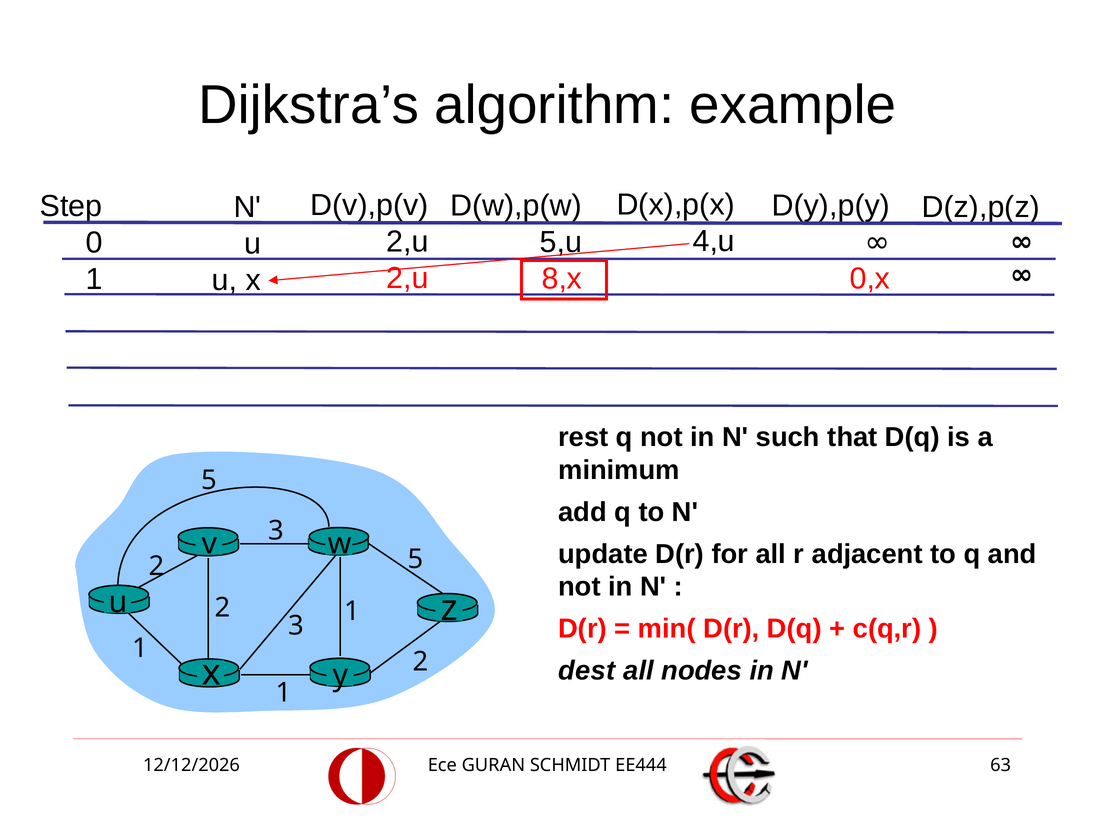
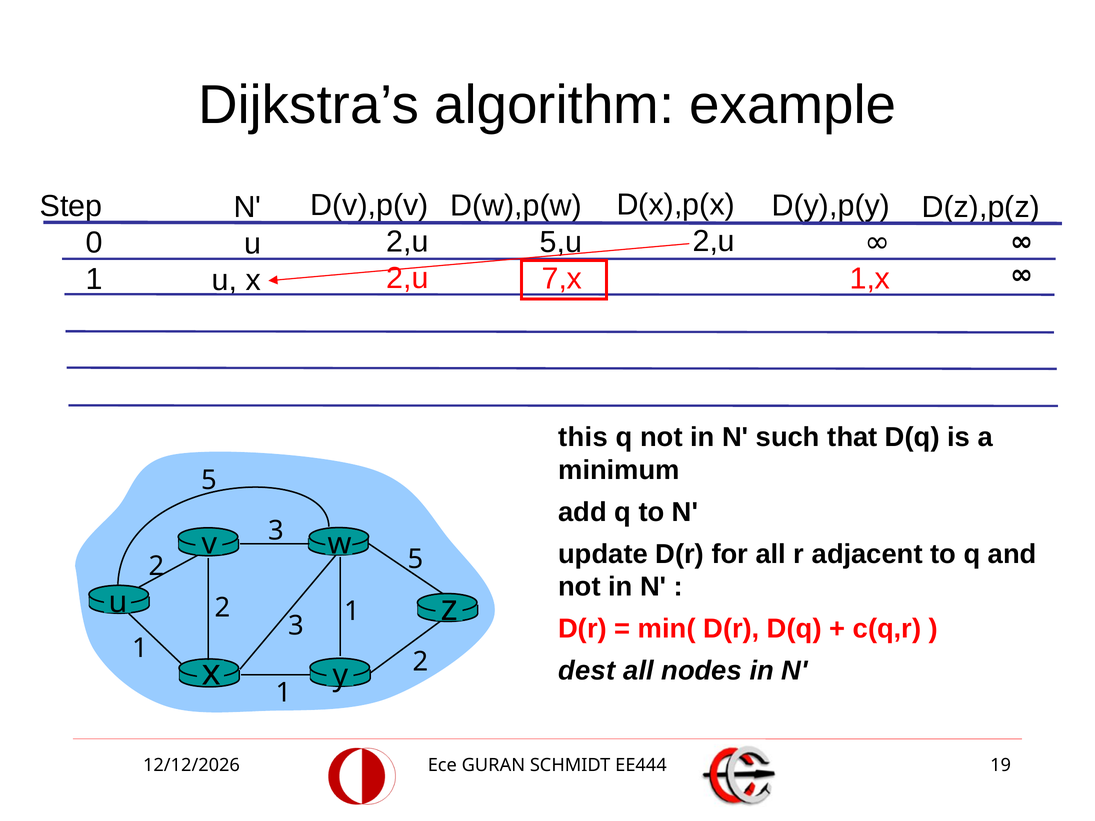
4,u: 4,u -> 2,u (714, 242)
8,x: 8,x -> 7,x (562, 279)
0,x: 0,x -> 1,x (870, 279)
rest: rest -> this (583, 437)
63: 63 -> 19 (1001, 766)
